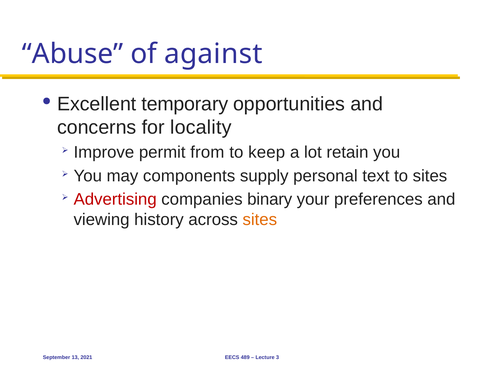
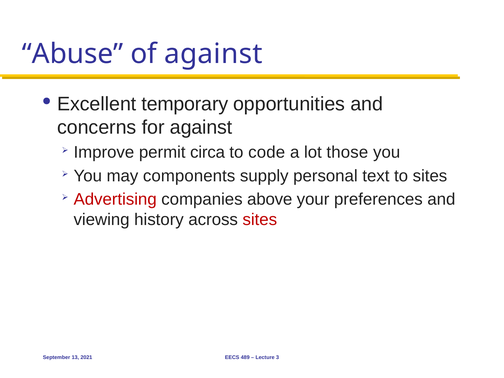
for locality: locality -> against (201, 127)
from: from -> circa (208, 152)
keep: keep -> code (267, 152)
retain: retain -> those (347, 152)
binary: binary -> above (270, 199)
sites colour: orange -> red (260, 220)
